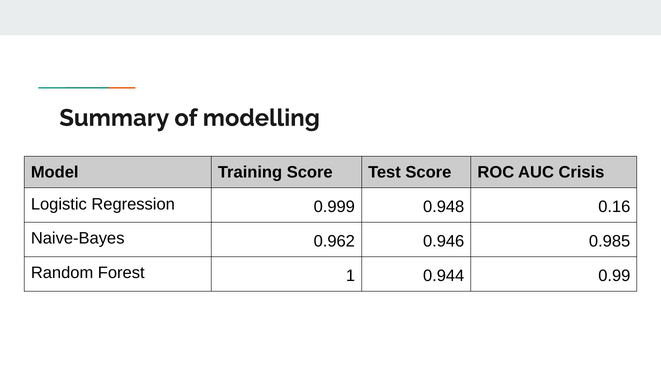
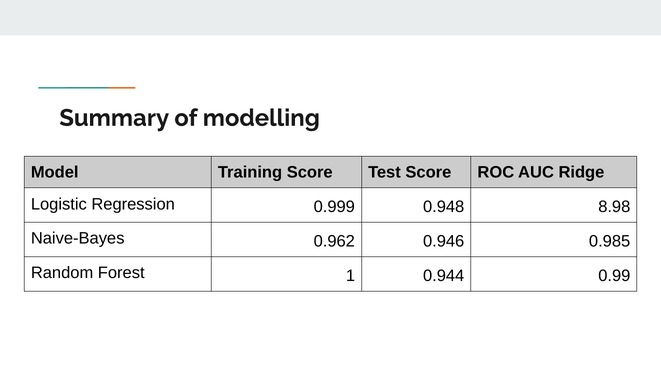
Crisis: Crisis -> Ridge (581, 172)
0.16: 0.16 -> 8.98 (614, 207)
